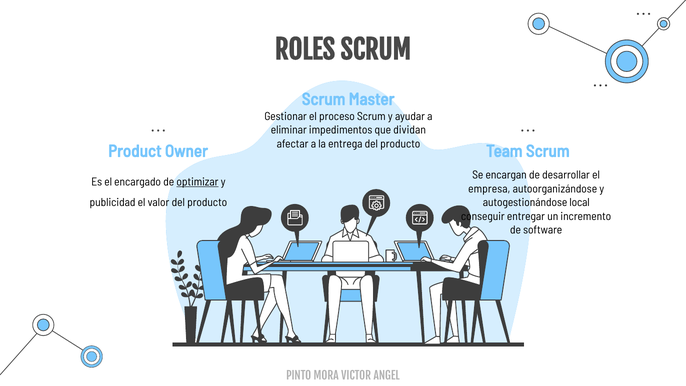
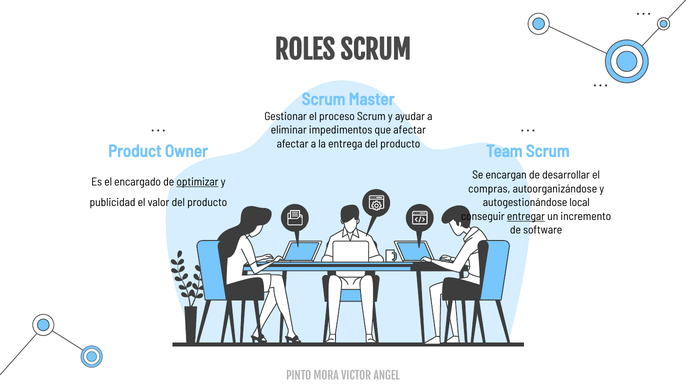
que dividan: dividan -> afectar (410, 130)
empresa: empresa -> compras (489, 189)
entregar underline: none -> present (526, 216)
